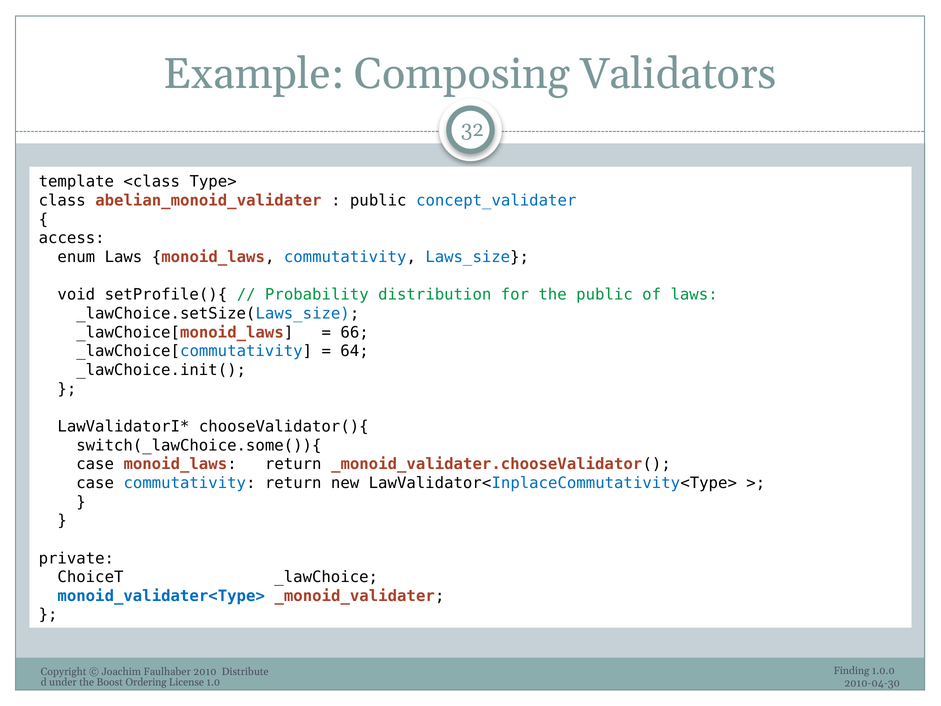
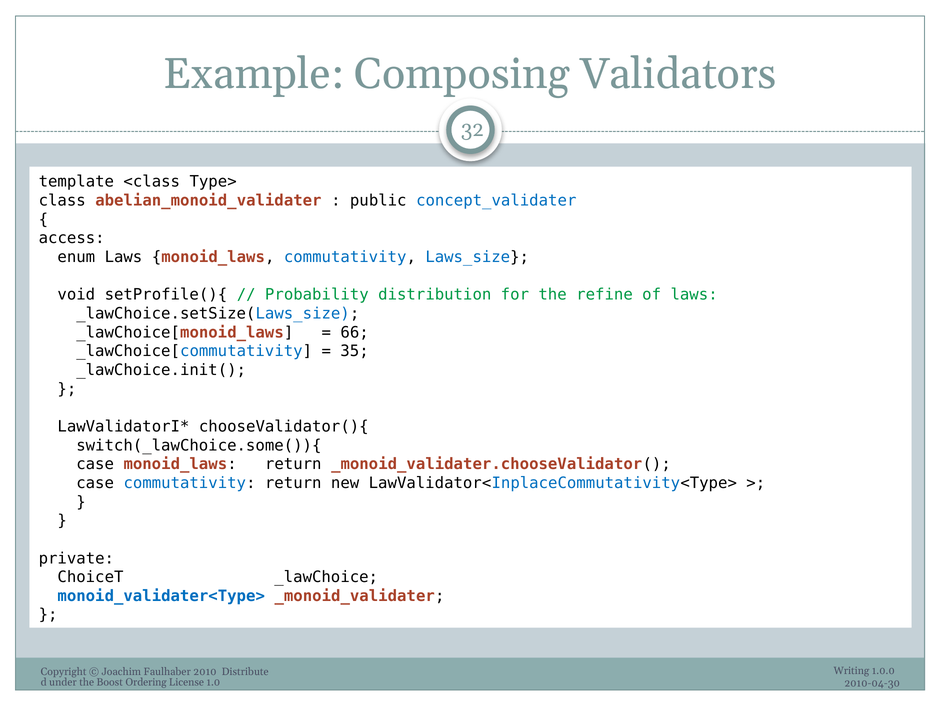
the public: public -> refine (605, 295)
64: 64 -> 35 (355, 351)
Finding: Finding -> Writing (851, 671)
